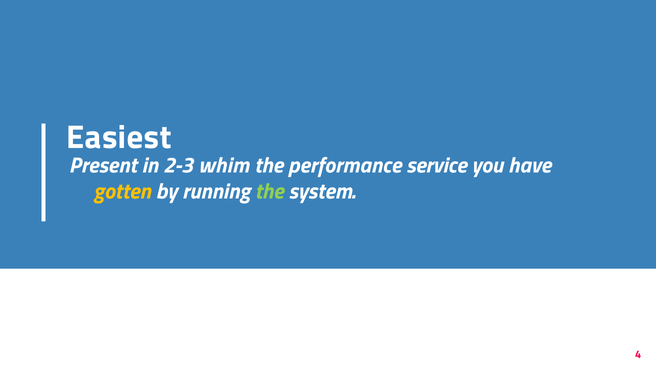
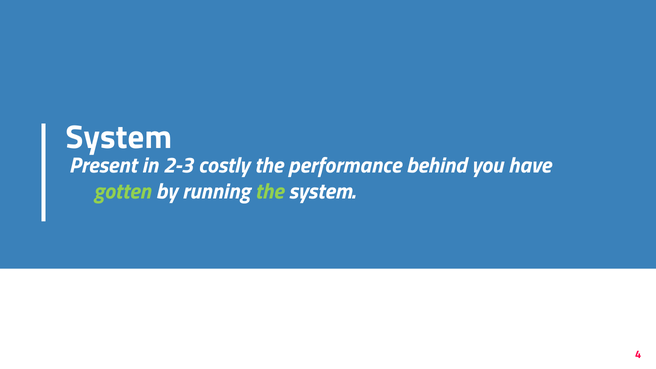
Easiest: Easiest -> System (119, 138)
whim: whim -> costly (224, 165)
service: service -> behind (436, 165)
gotten colour: yellow -> light green (122, 192)
